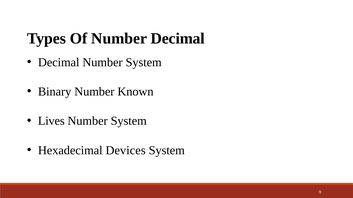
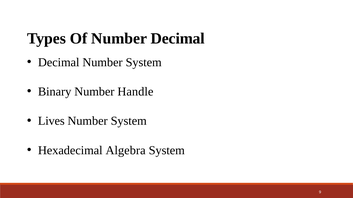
Known: Known -> Handle (135, 92)
Devices: Devices -> Algebra (126, 151)
